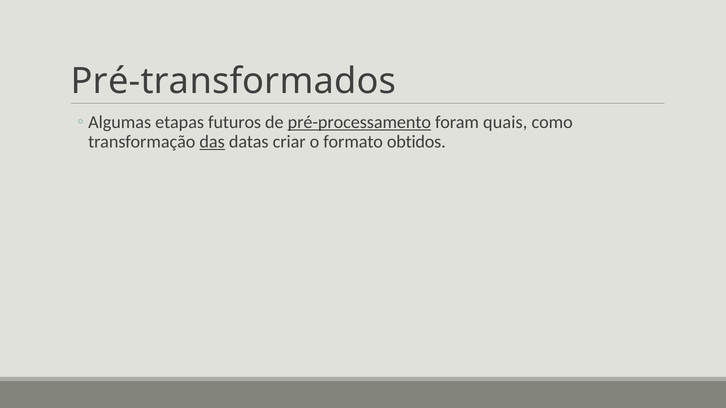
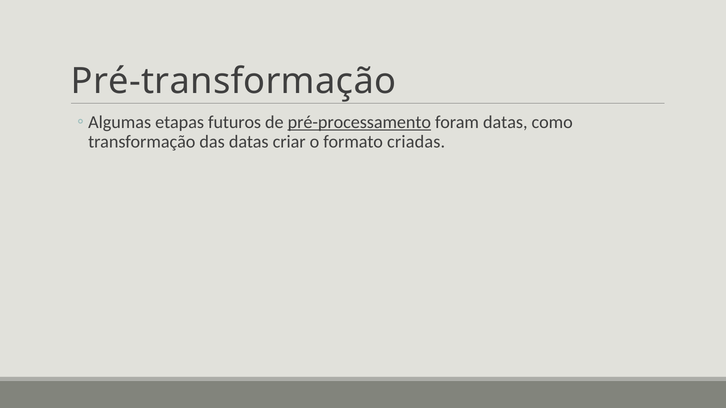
Pré-transformados: Pré-transformados -> Pré-transformação (233, 81)
foram quais: quais -> datas (505, 122)
das underline: present -> none (212, 142)
obtidos: obtidos -> criadas (416, 142)
